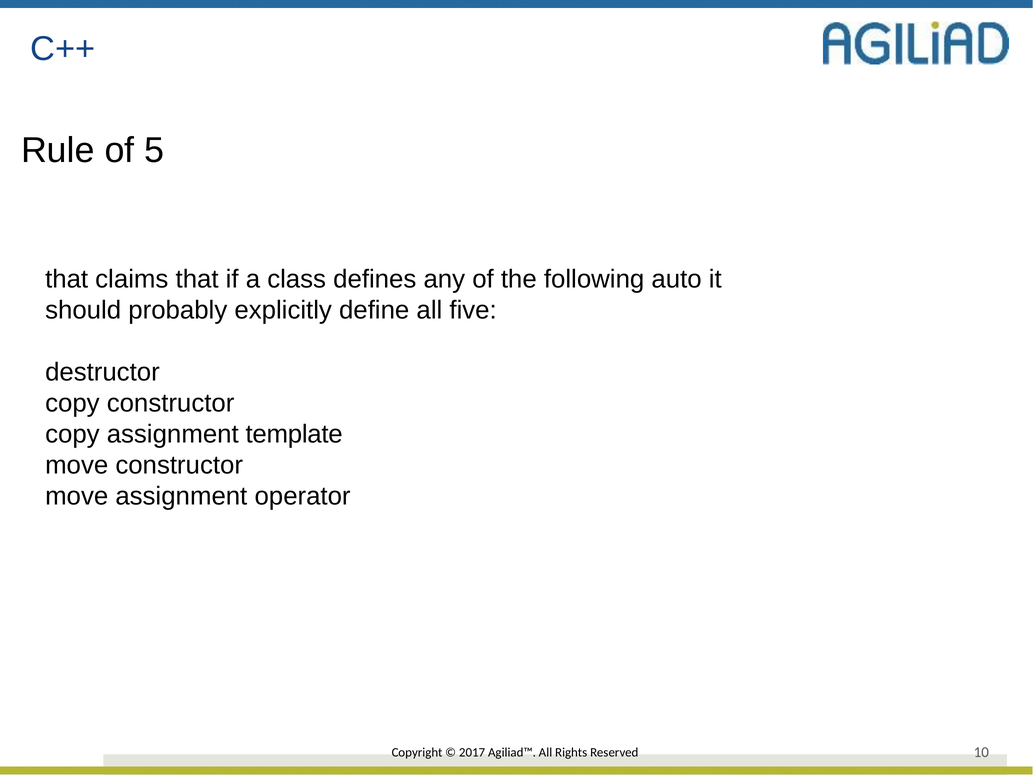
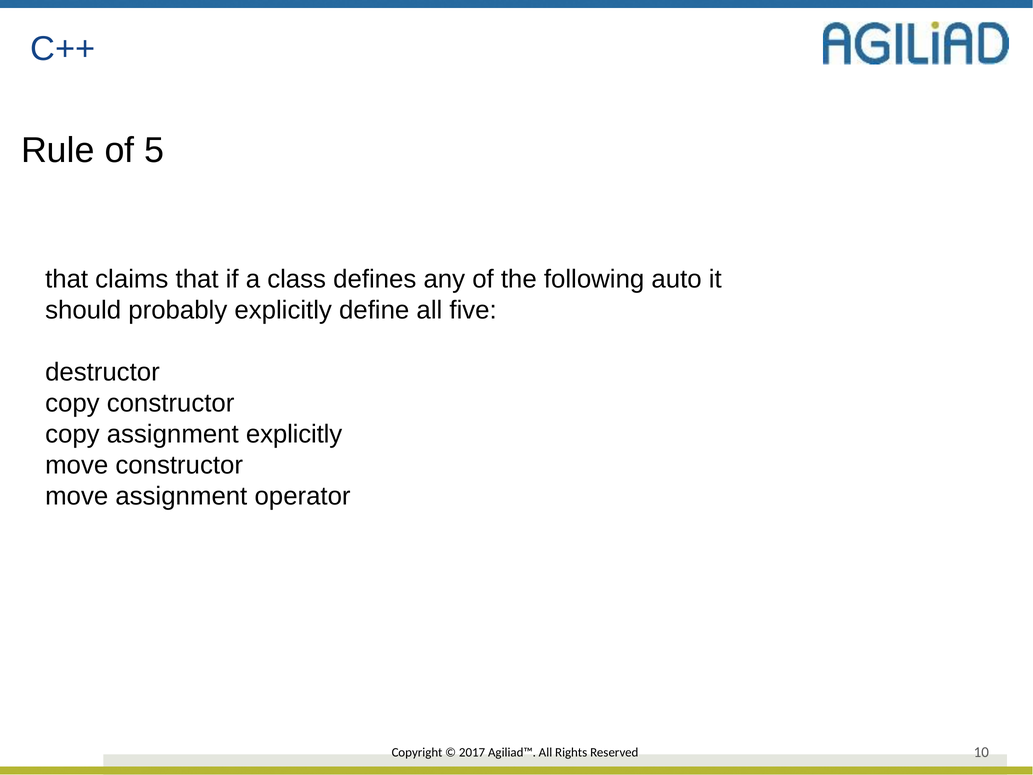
assignment template: template -> explicitly (294, 434)
